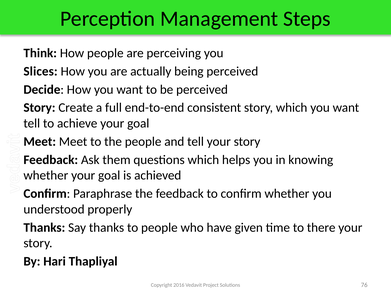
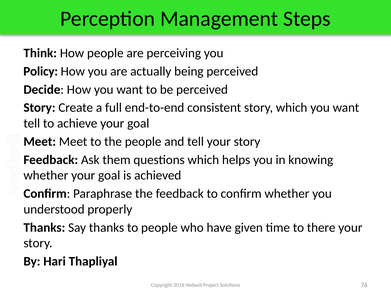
Slices: Slices -> Policy (41, 71)
